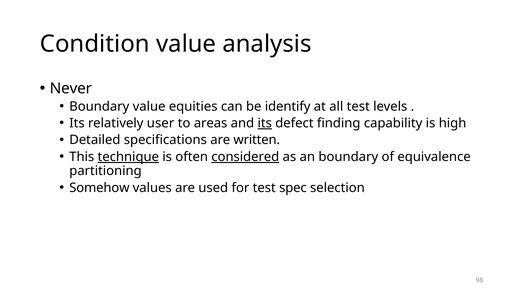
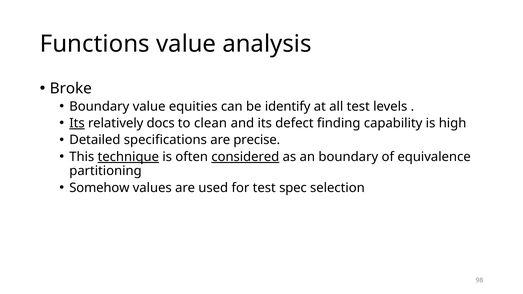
Condition: Condition -> Functions (95, 44)
Never: Never -> Broke (71, 88)
Its underline: none -> present (77, 123)
user: user -> docs (161, 123)
areas: areas -> clean (211, 123)
its underline: present -> none (265, 123)
written: written -> precise (257, 140)
